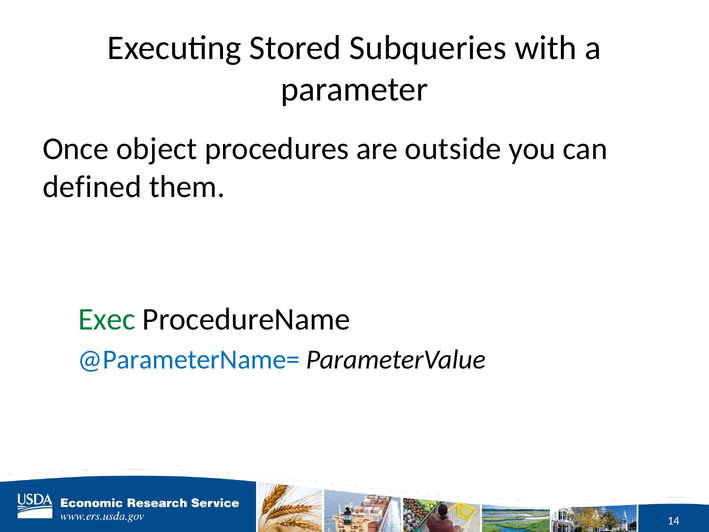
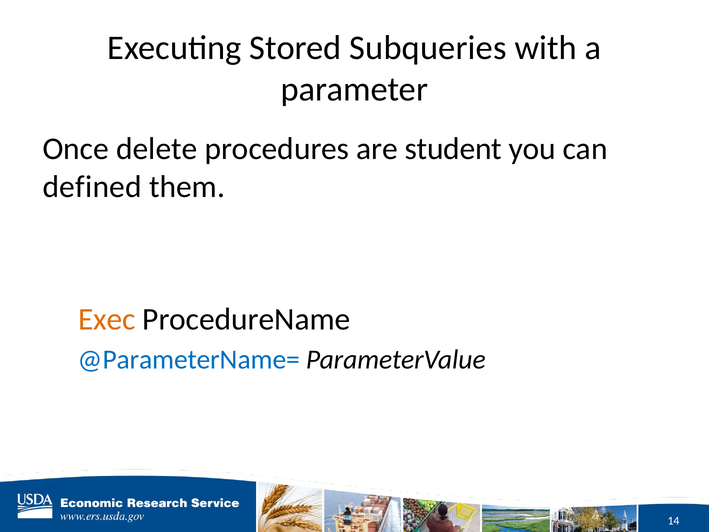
object: object -> delete (157, 149)
outside: outside -> student (453, 149)
Exec colour: green -> orange (107, 319)
